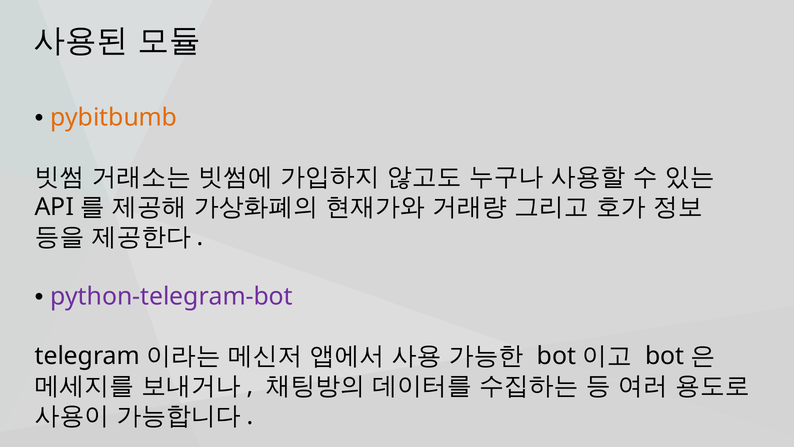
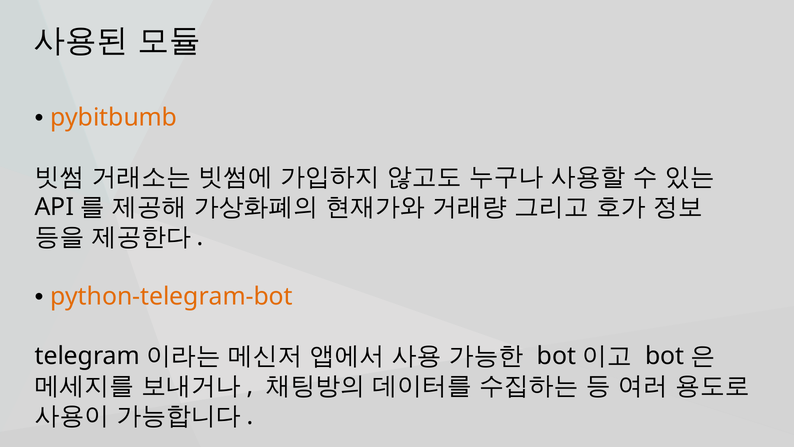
python-telegram-bot colour: purple -> orange (172, 296)
